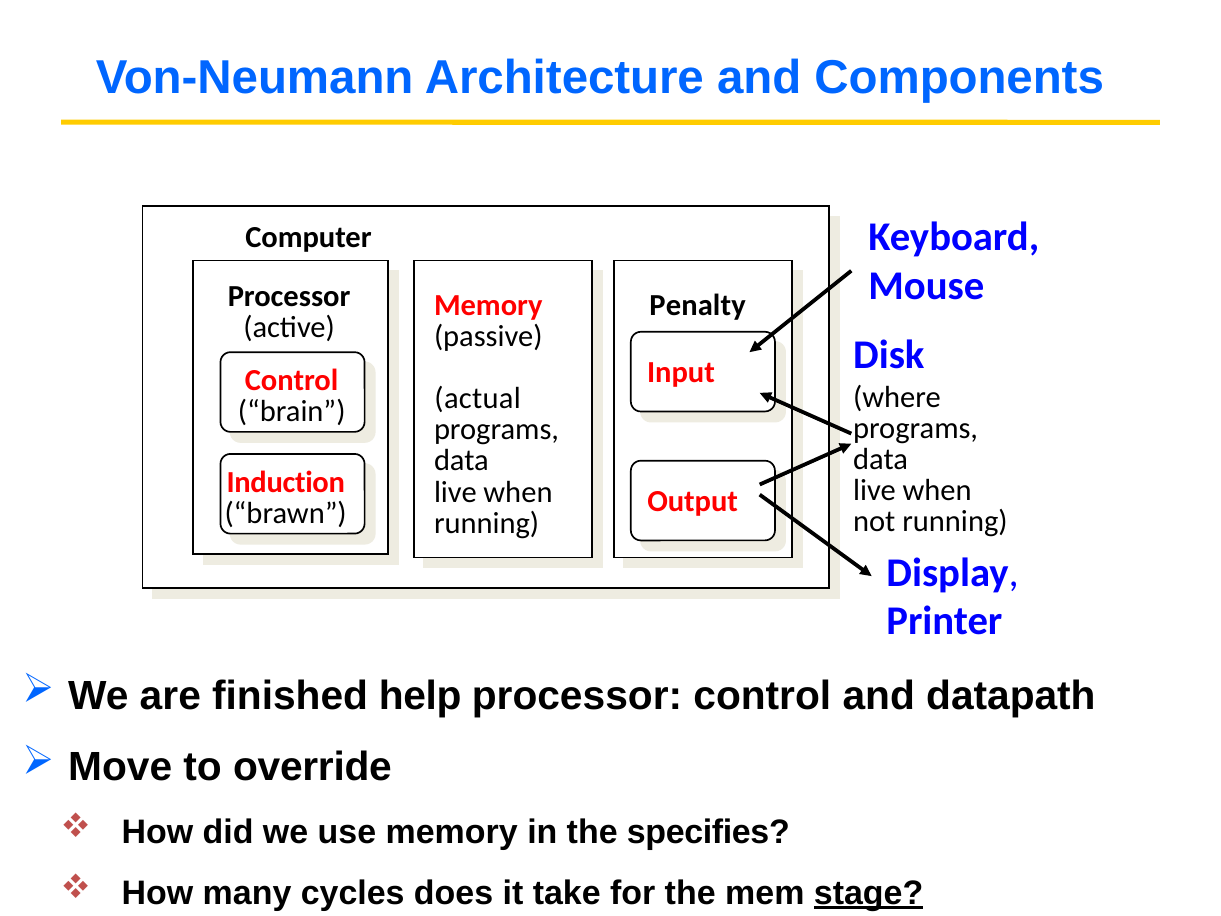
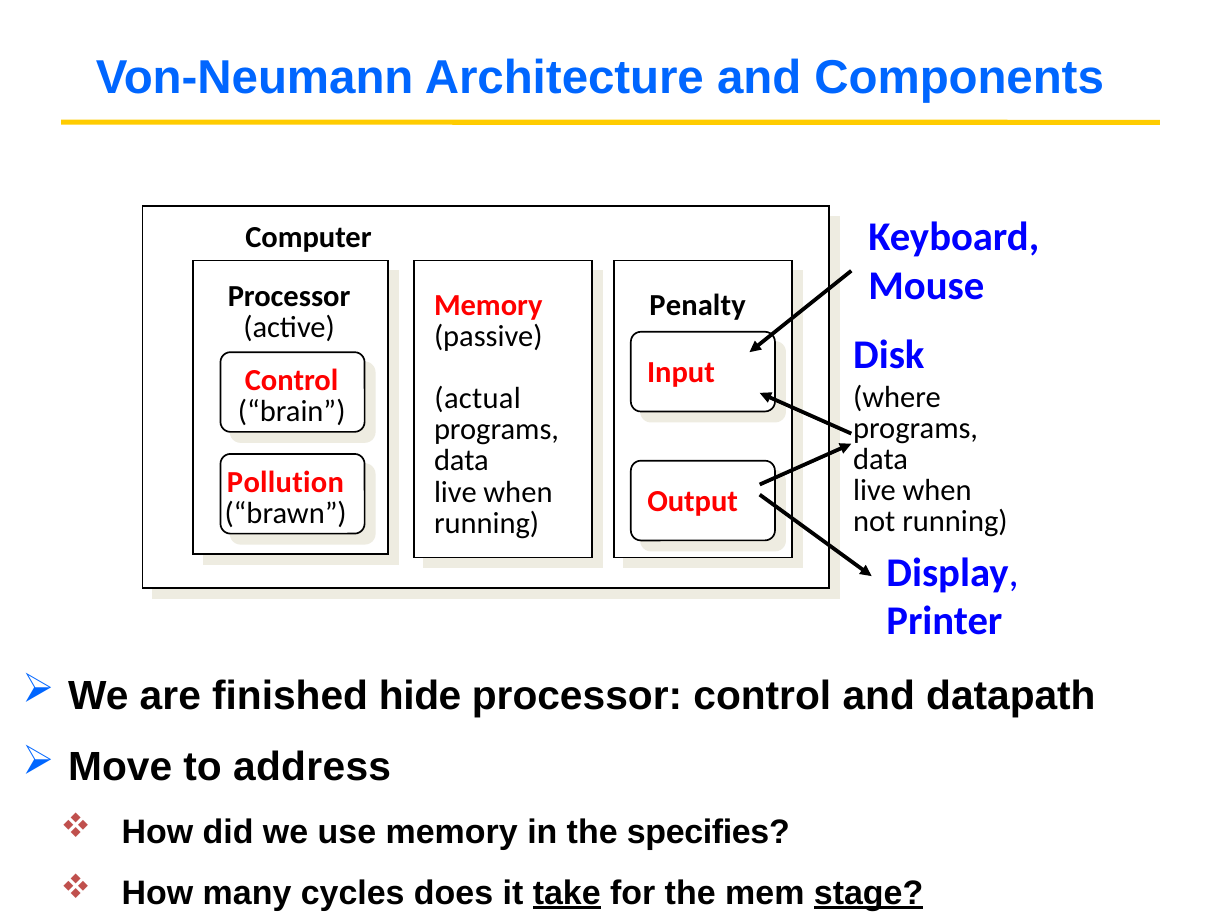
Induction: Induction -> Pollution (285, 482)
help: help -> hide (420, 696)
override: override -> address (312, 767)
take underline: none -> present (567, 893)
